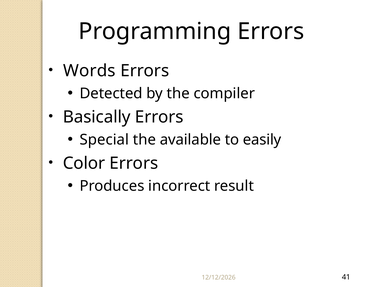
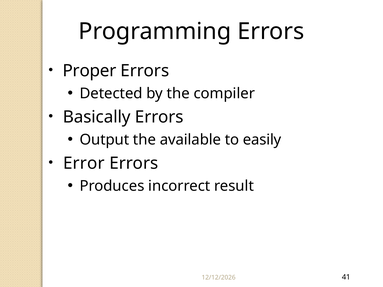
Words: Words -> Proper (90, 71)
Special: Special -> Output (104, 140)
Color: Color -> Error (84, 163)
